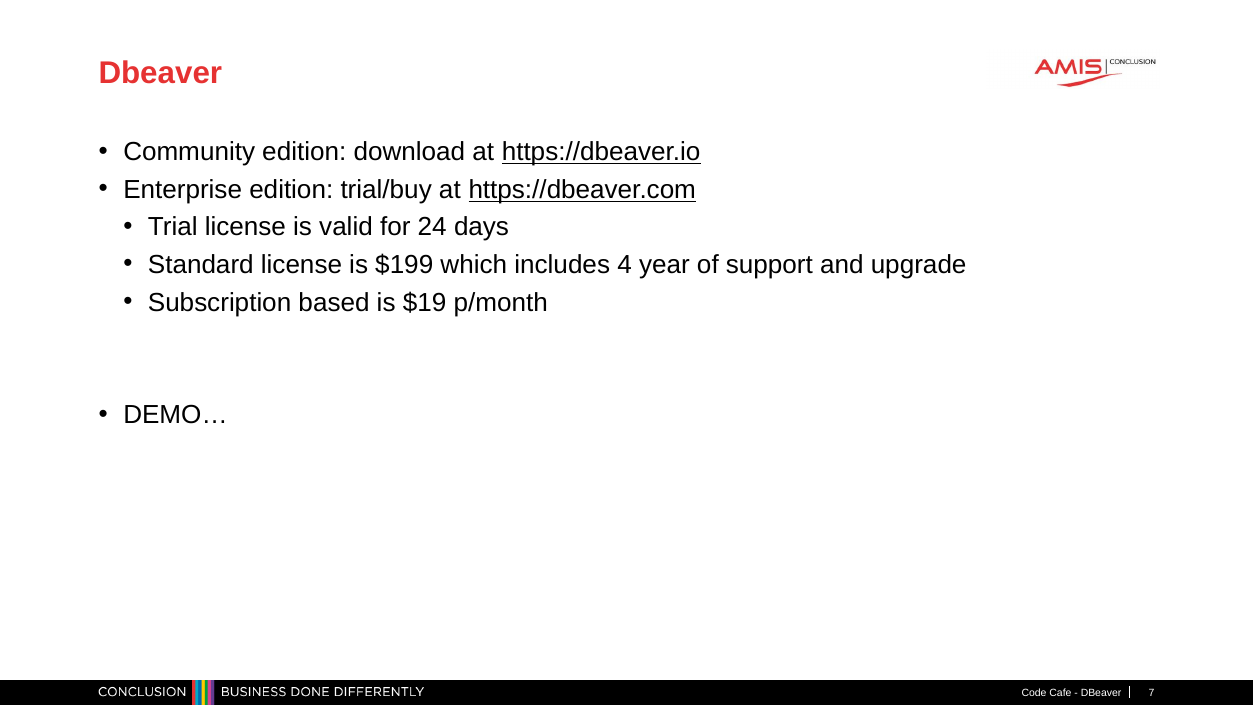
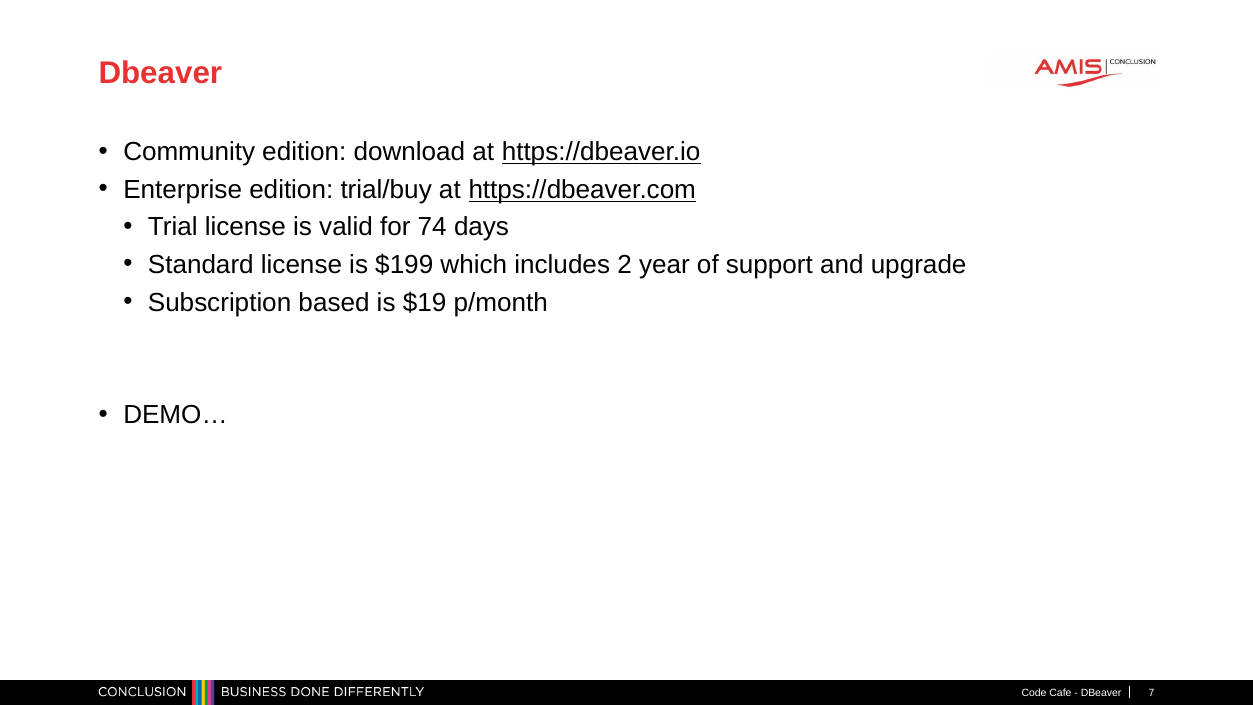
24: 24 -> 74 (432, 227)
4: 4 -> 2 (625, 265)
